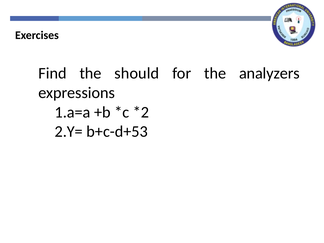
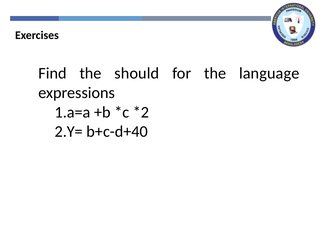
analyzers: analyzers -> language (269, 73)
b+c-d+53: b+c-d+53 -> b+c-d+40 (117, 132)
